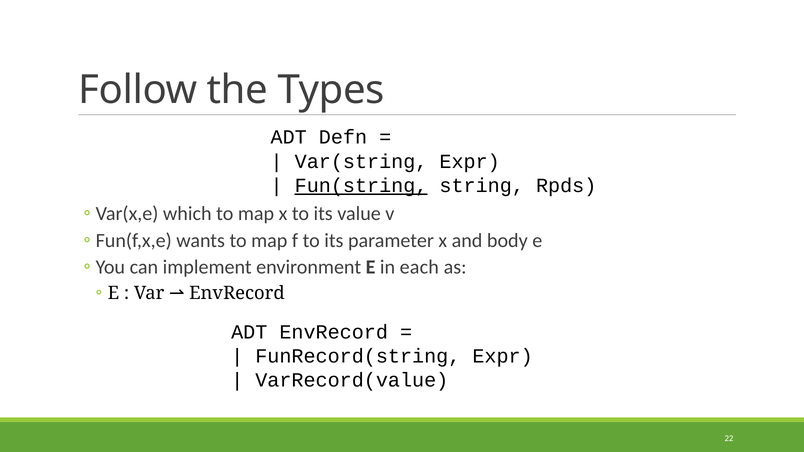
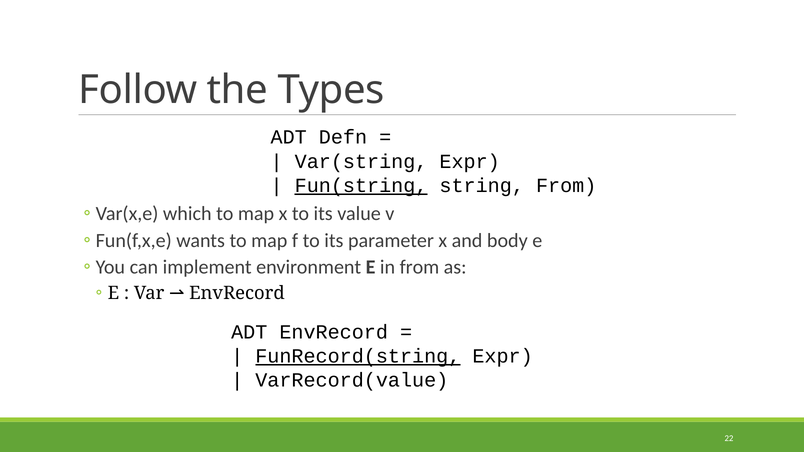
string Rpds: Rpds -> From (566, 186)
in each: each -> from (419, 267)
FunRecord(string underline: none -> present (358, 356)
